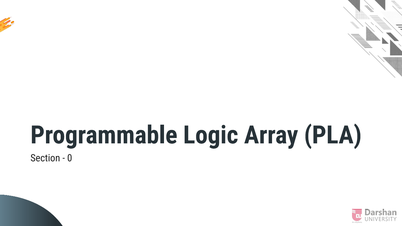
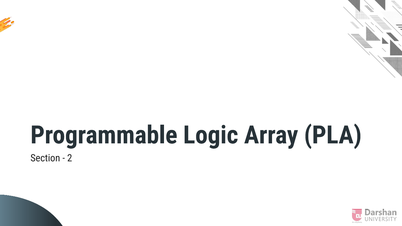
0: 0 -> 2 (70, 158)
